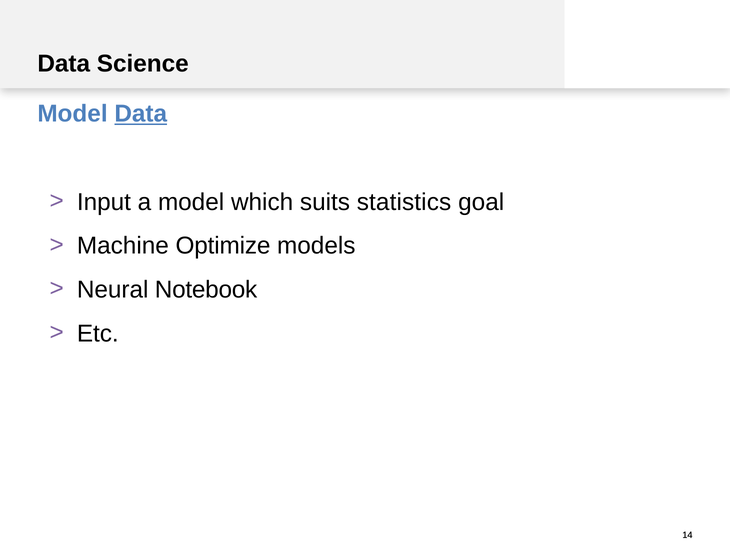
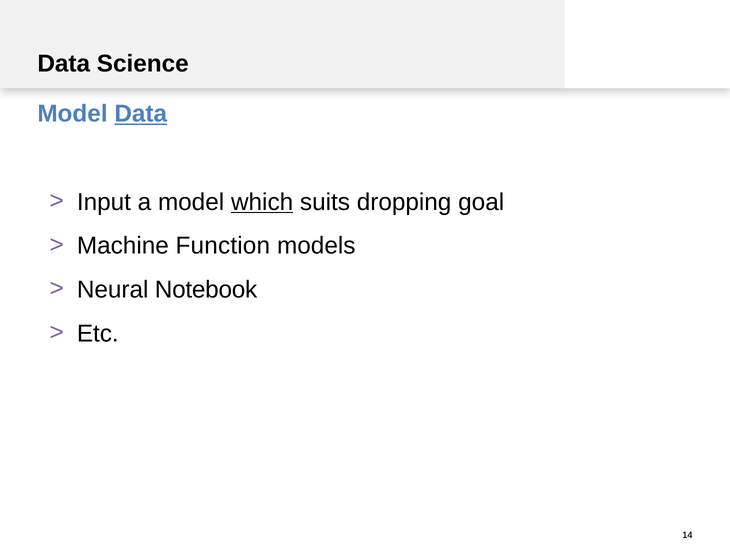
which underline: none -> present (262, 202)
statistics: statistics -> dropping (404, 202)
Optimize: Optimize -> Function (223, 246)
